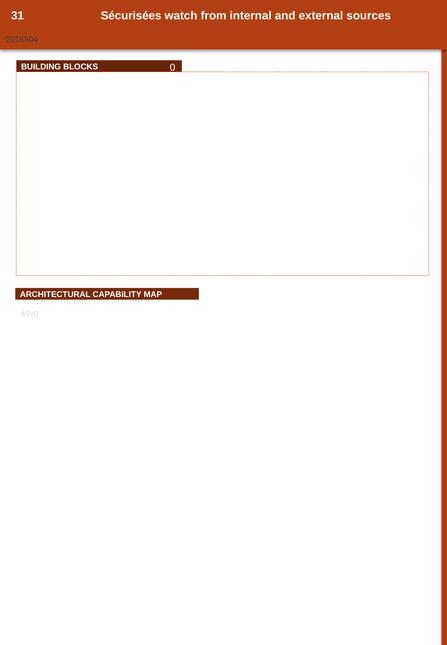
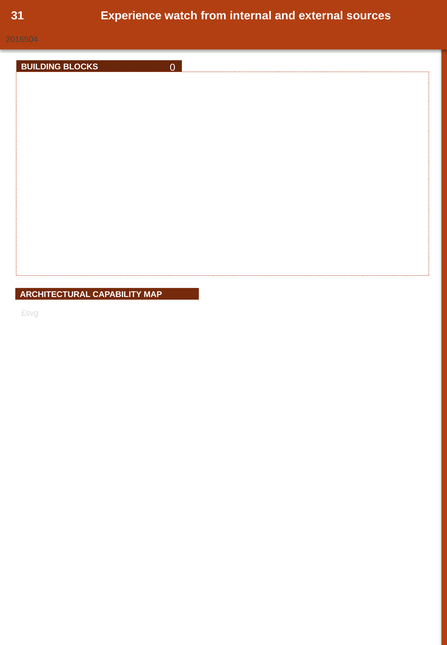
Sécurisées: Sécurisées -> Experience (131, 16)
